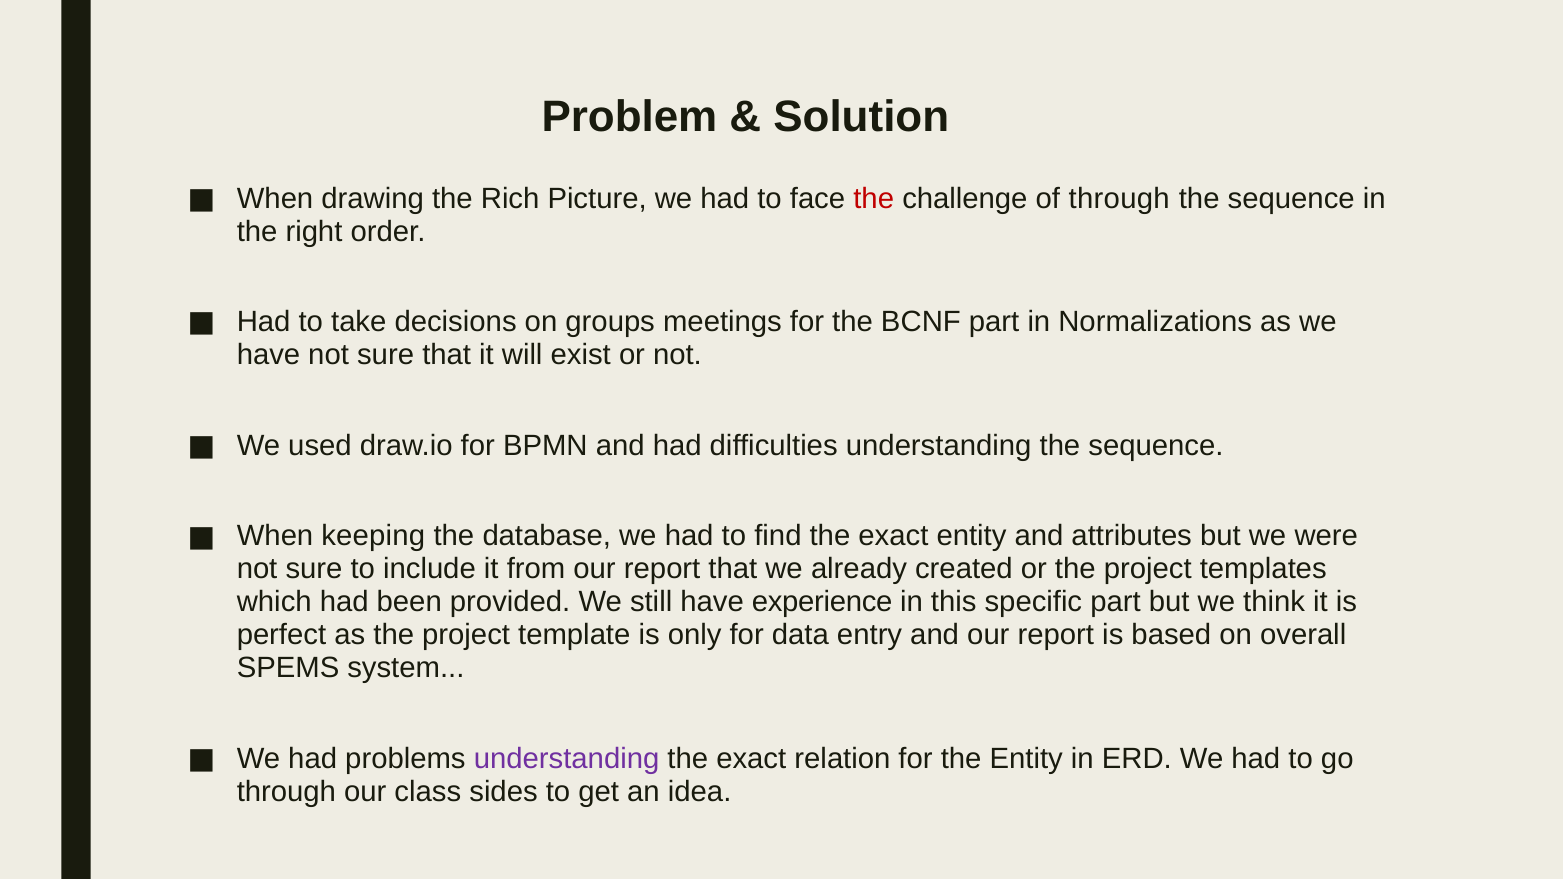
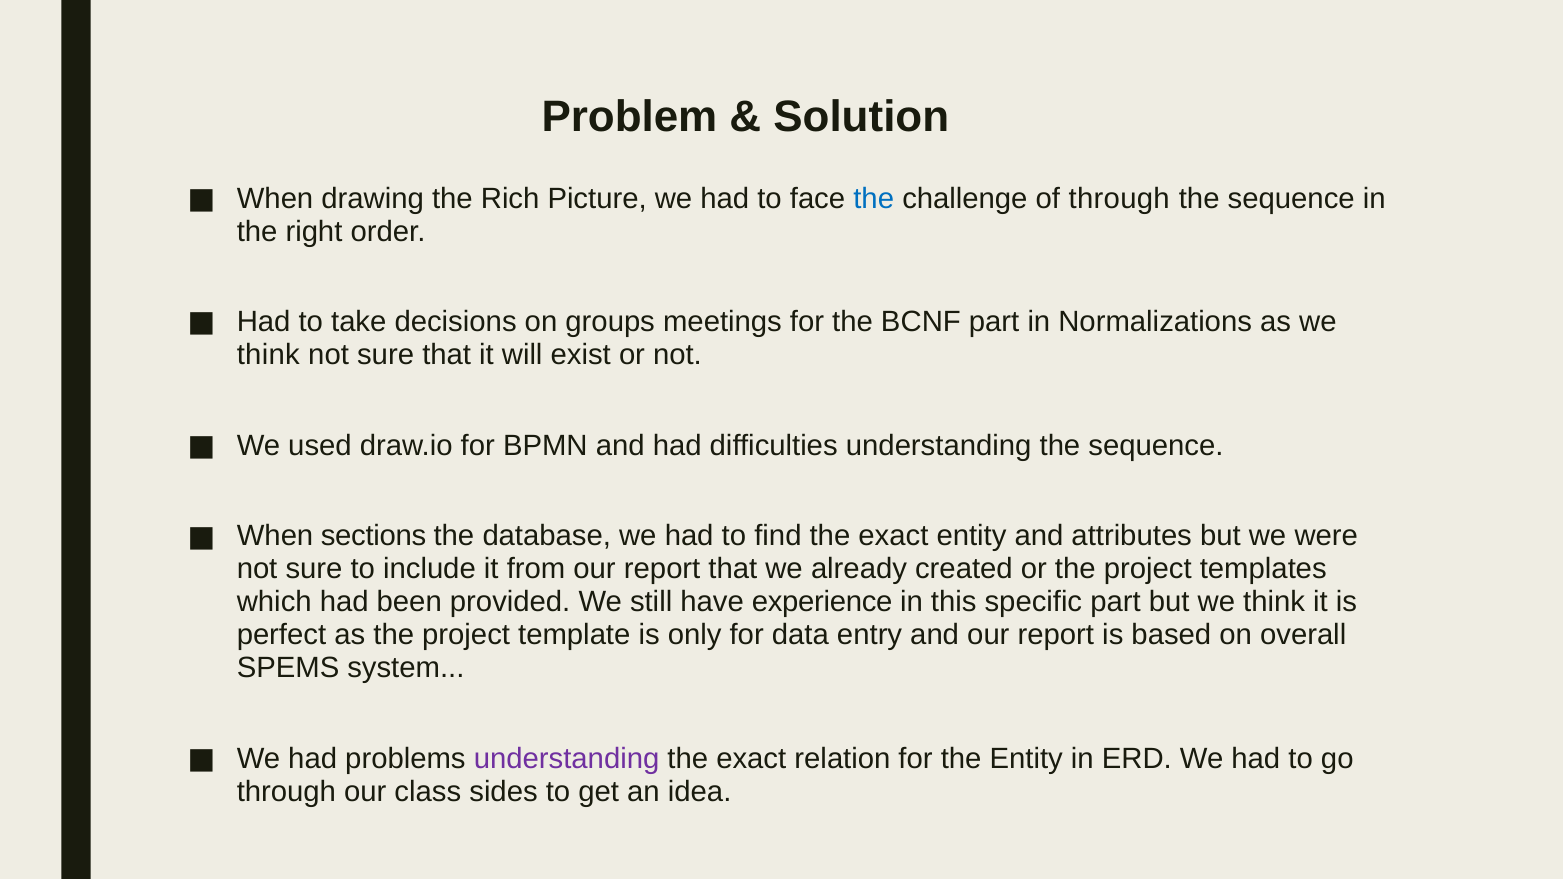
the colour: red -> blue (874, 198)
have: have -> think (268, 355)
keeping: keeping -> sections (374, 536)
